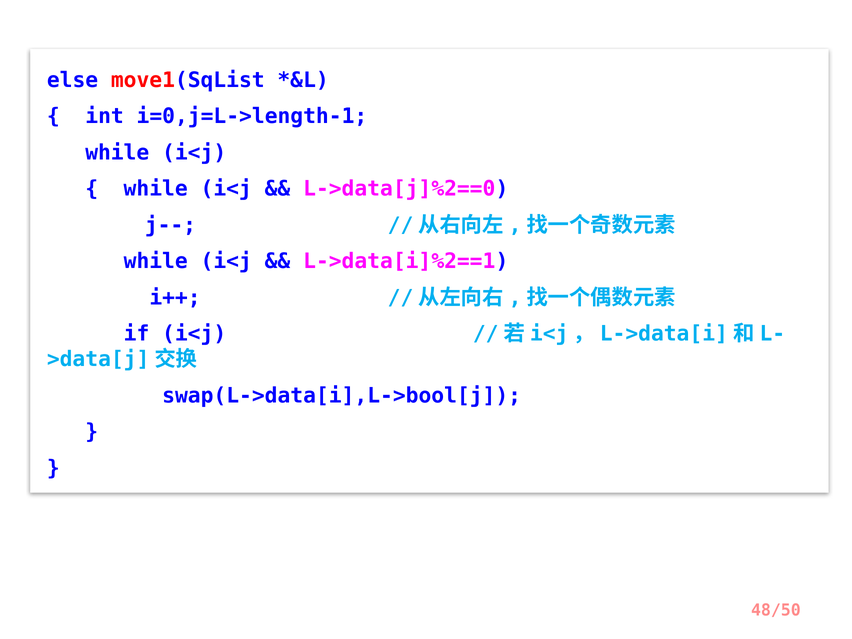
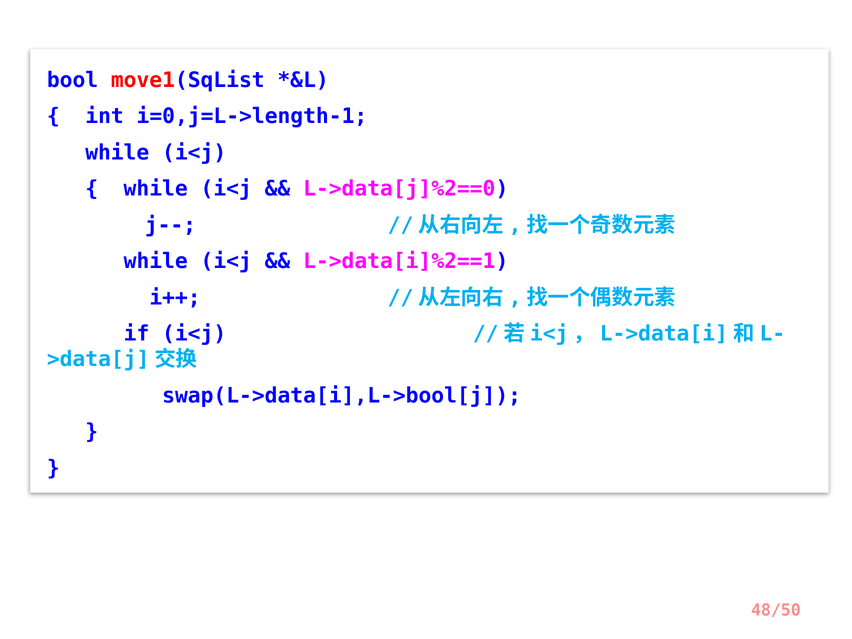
else: else -> bool (73, 80)
